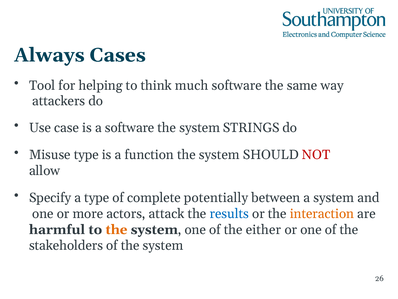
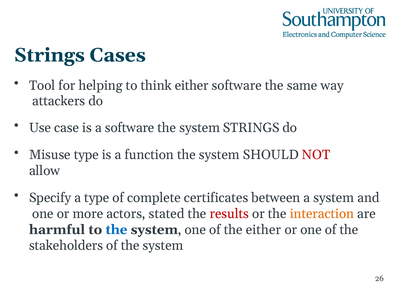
Always: Always -> Strings (49, 55)
think much: much -> either (192, 85)
potentially: potentially -> certificates (216, 197)
attack: attack -> stated (167, 213)
results colour: blue -> red (229, 213)
the colour: orange -> blue (116, 229)
